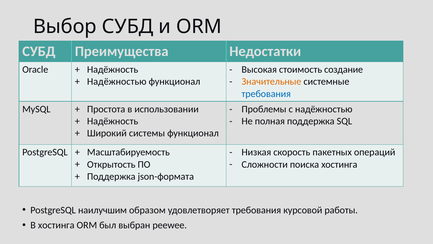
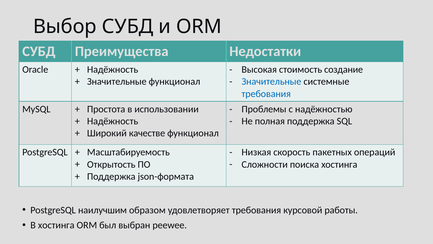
Надёжностью: Надёжностью -> Значительные (117, 82)
Значительные colour: orange -> blue (271, 82)
системы: системы -> качестве (147, 133)
